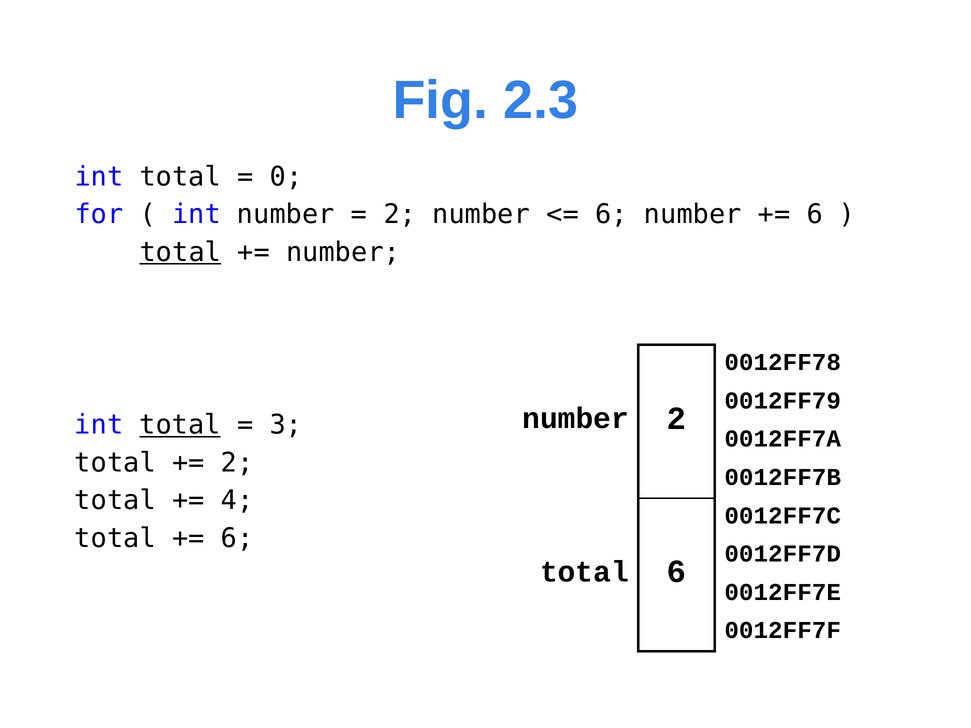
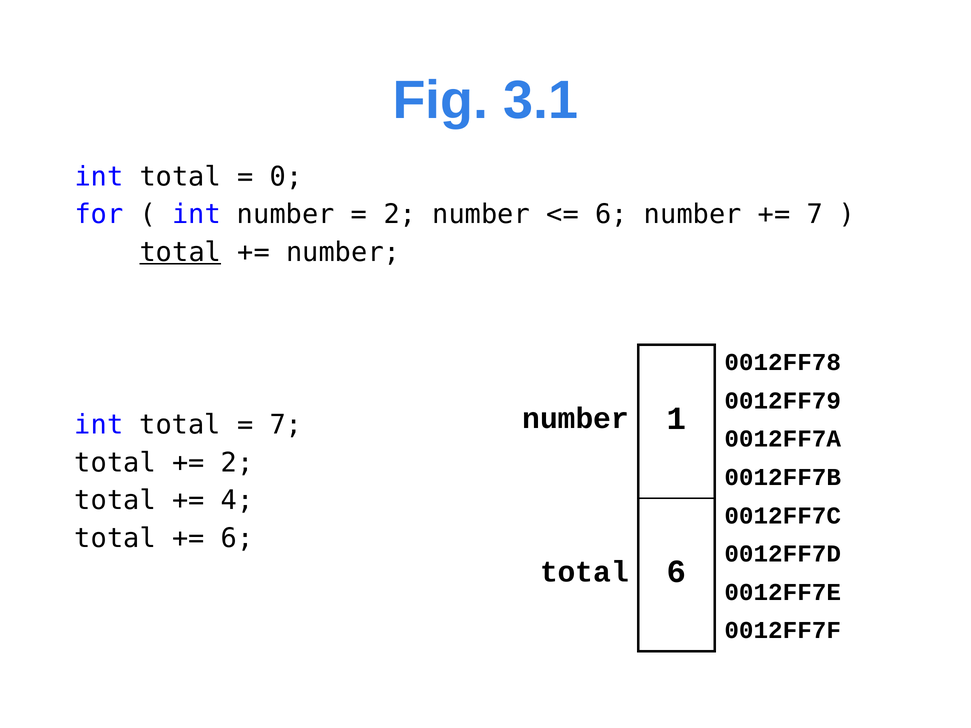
2.3: 2.3 -> 3.1 (541, 100)
6: 6 -> 7 (815, 215)
number 2: 2 -> 1 (677, 419)
total underline: present -> none (180, 425)
3: 3 -> 7 (286, 425)
